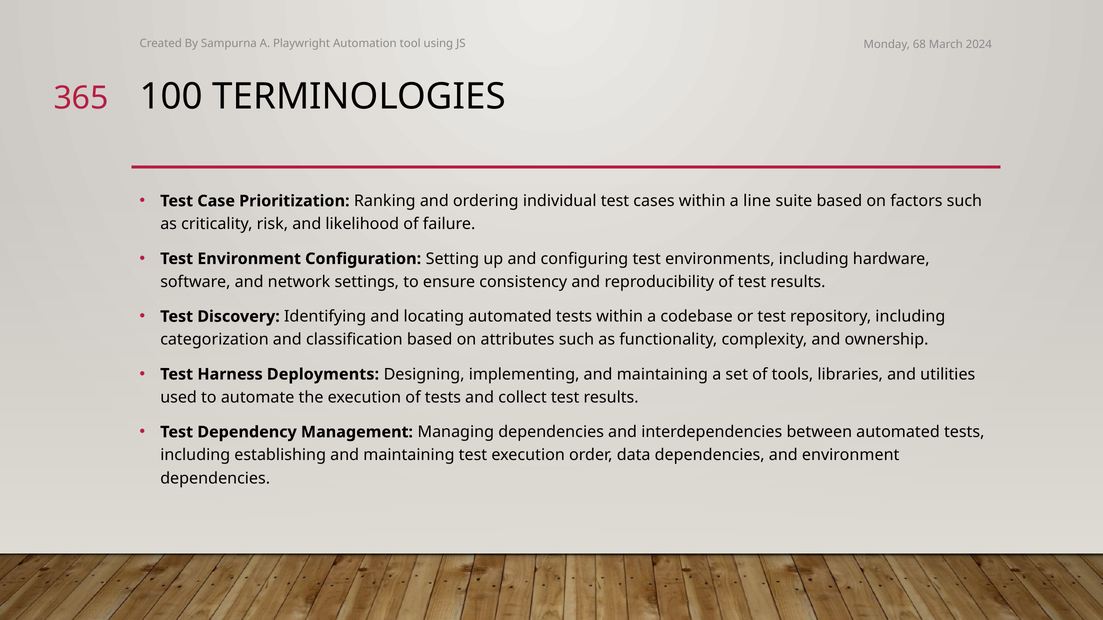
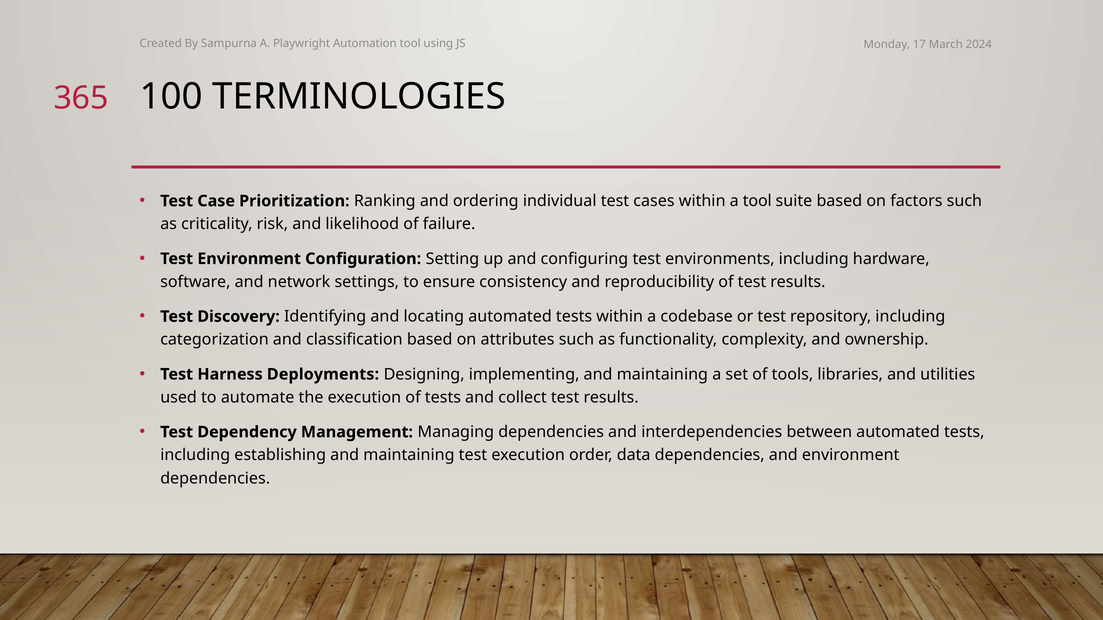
68: 68 -> 17 (919, 45)
a line: line -> tool (757, 201)
